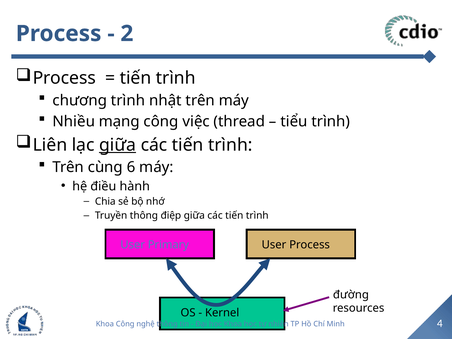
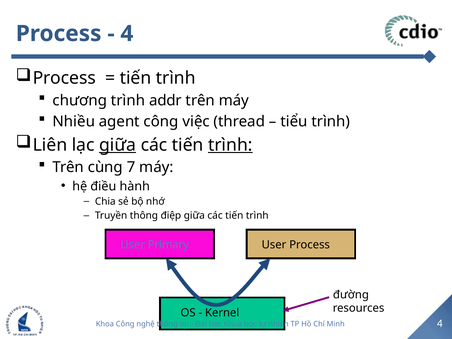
2: 2 -> 4 (127, 34)
nhật: nhật -> addr (165, 100)
mạng: mạng -> agent (119, 122)
trình underline: none -> present (230, 145)
6: 6 -> 7 (131, 167)
